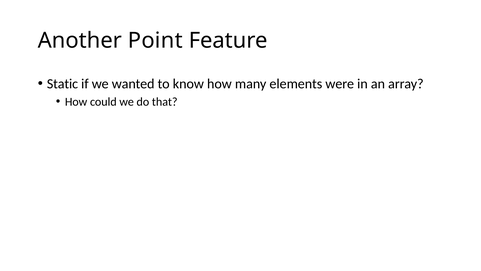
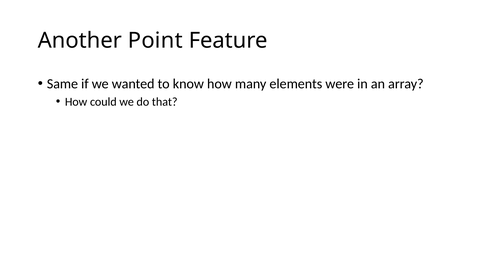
Static: Static -> Same (62, 84)
